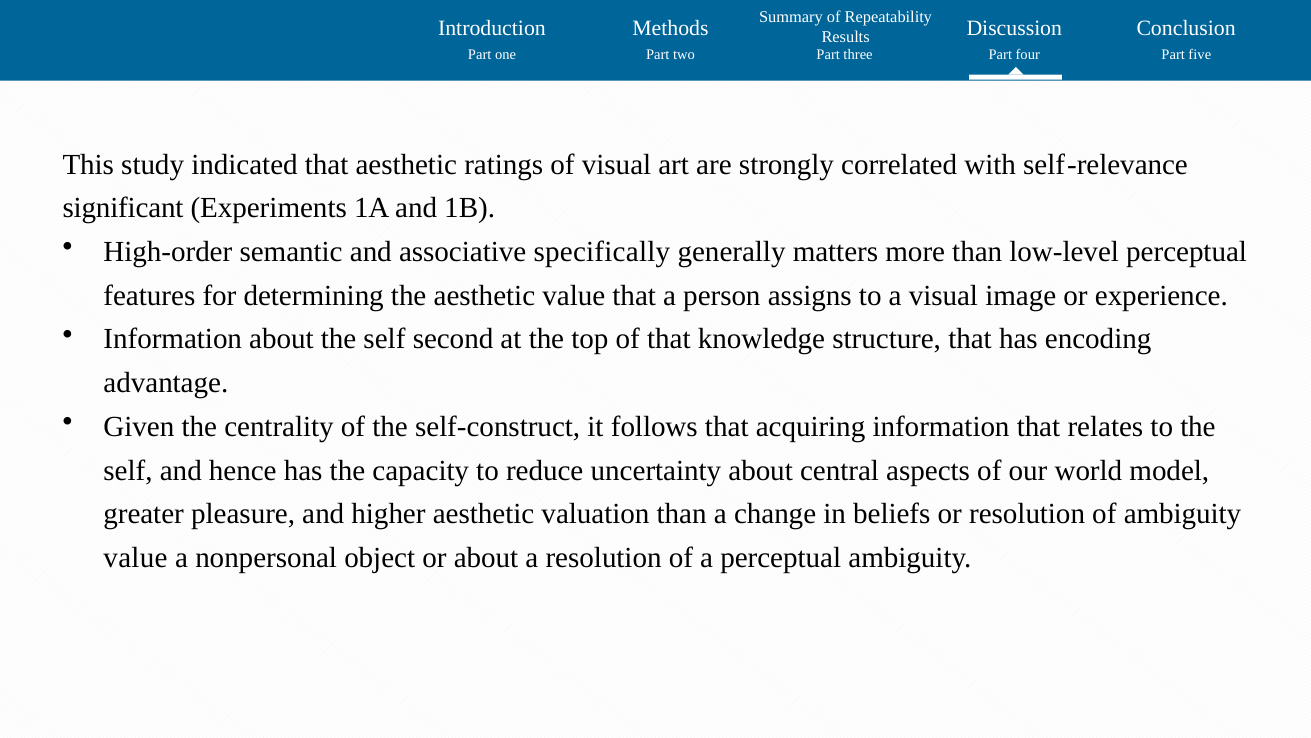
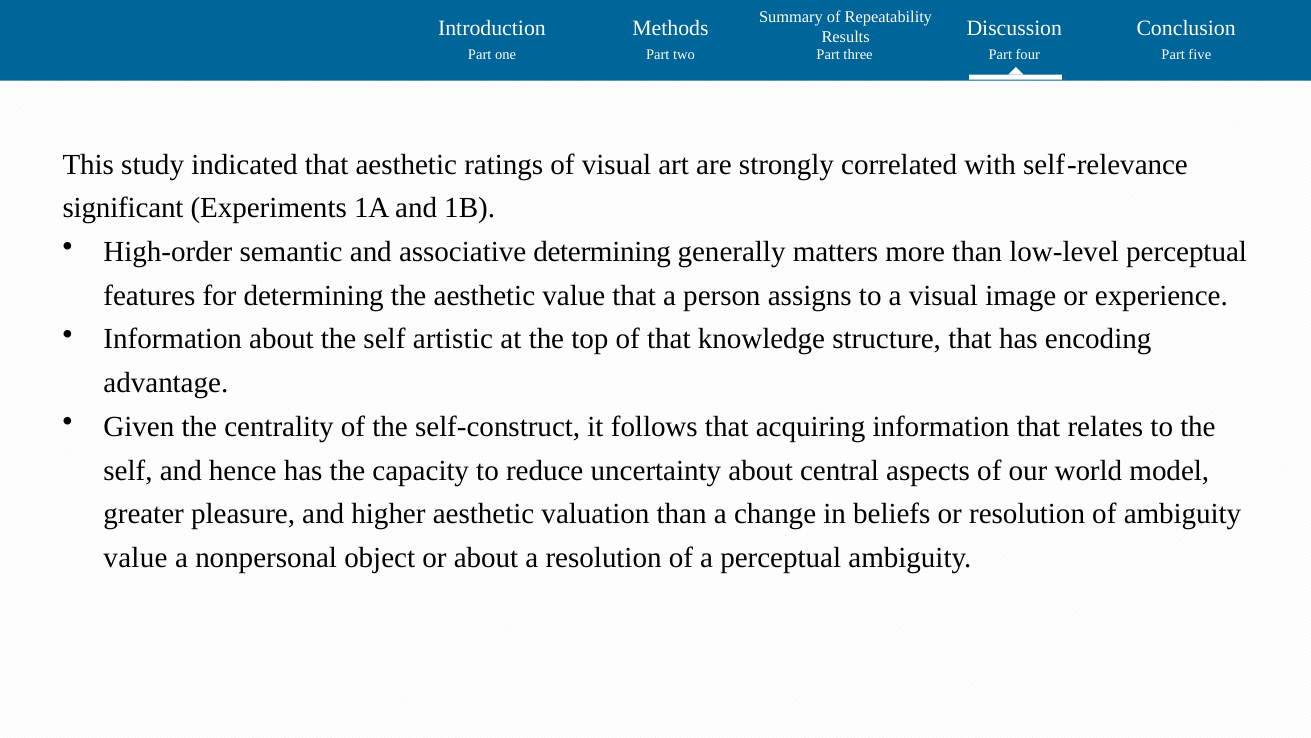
associative specifically: specifically -> determining (602, 252)
second: second -> artistic (453, 339)
